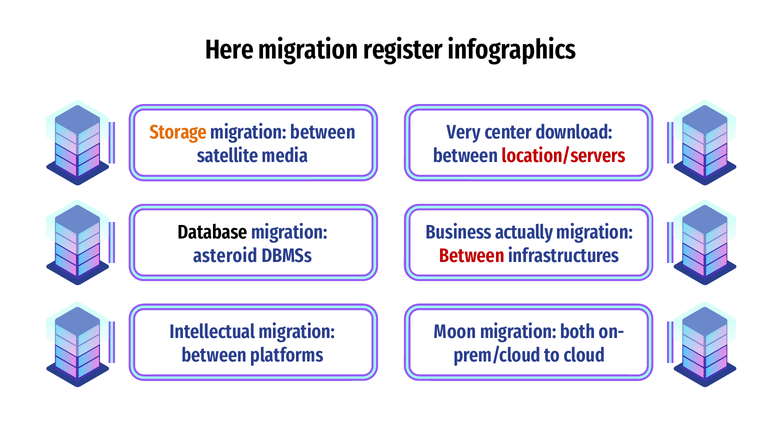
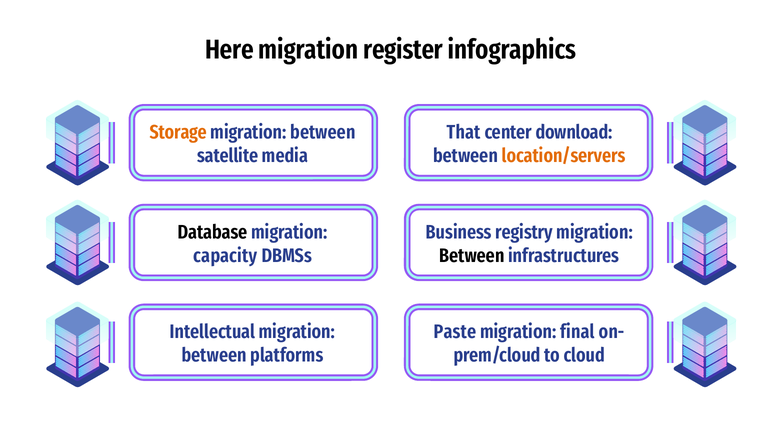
Very: Very -> That (464, 132)
location/servers colour: red -> orange (564, 156)
actually: actually -> registry (524, 232)
asteroid: asteroid -> capacity (225, 256)
Between colour: red -> black (472, 256)
Moon: Moon -> Paste (455, 332)
both: both -> final (578, 332)
